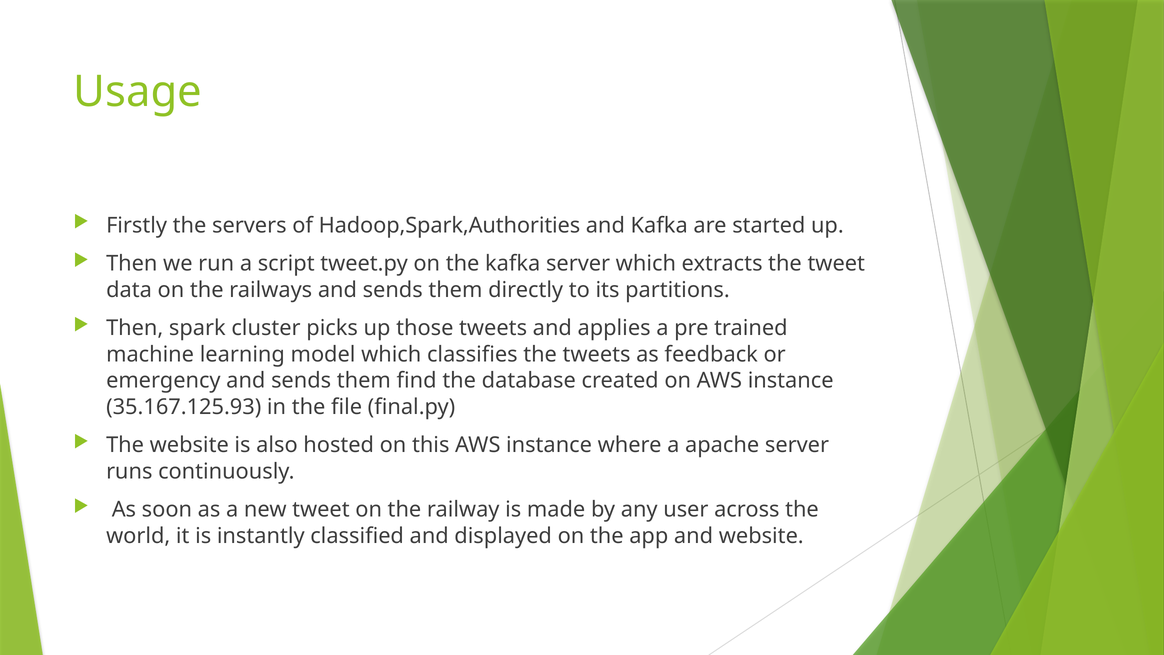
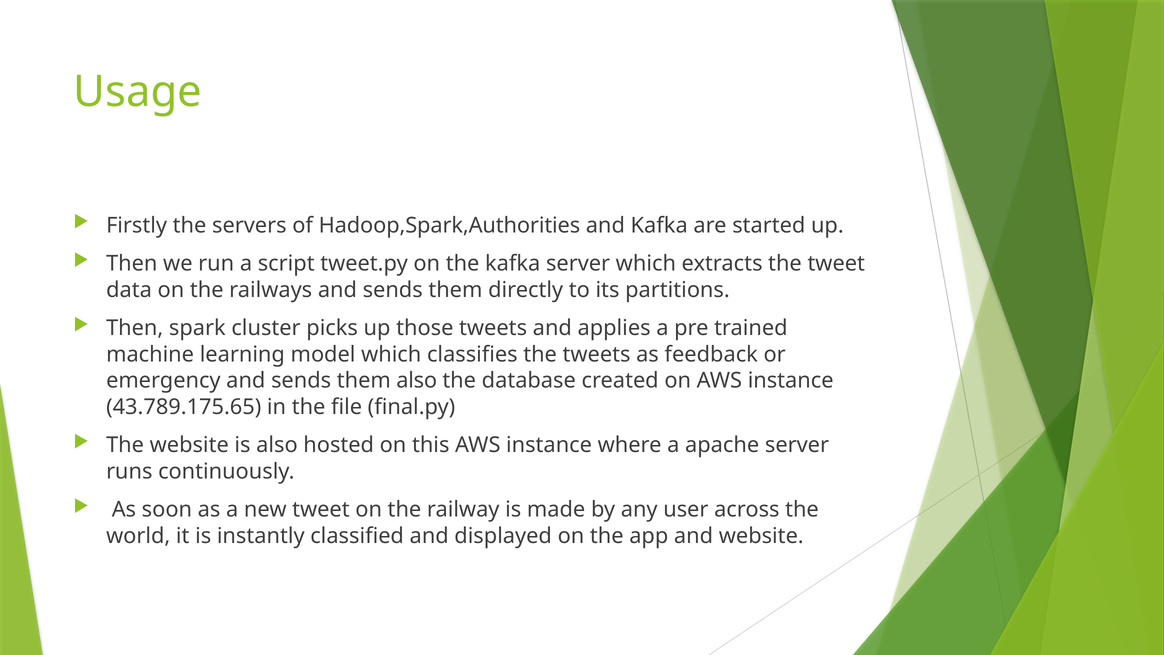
them find: find -> also (417, 380)
35.167.125.93: 35.167.125.93 -> 43.789.175.65 (184, 407)
